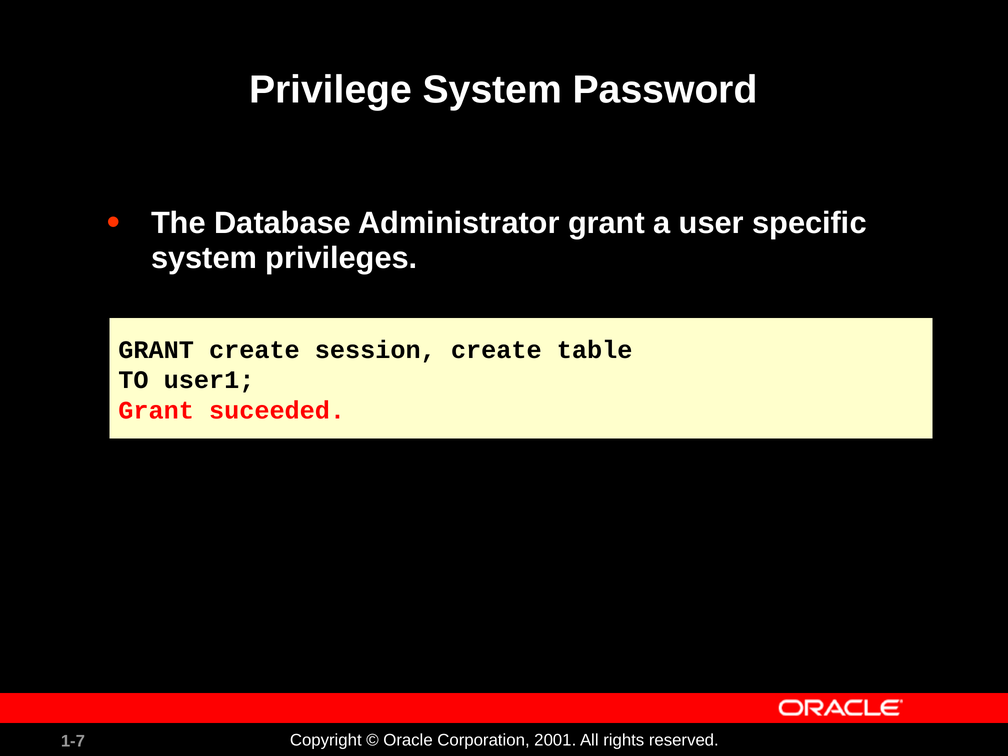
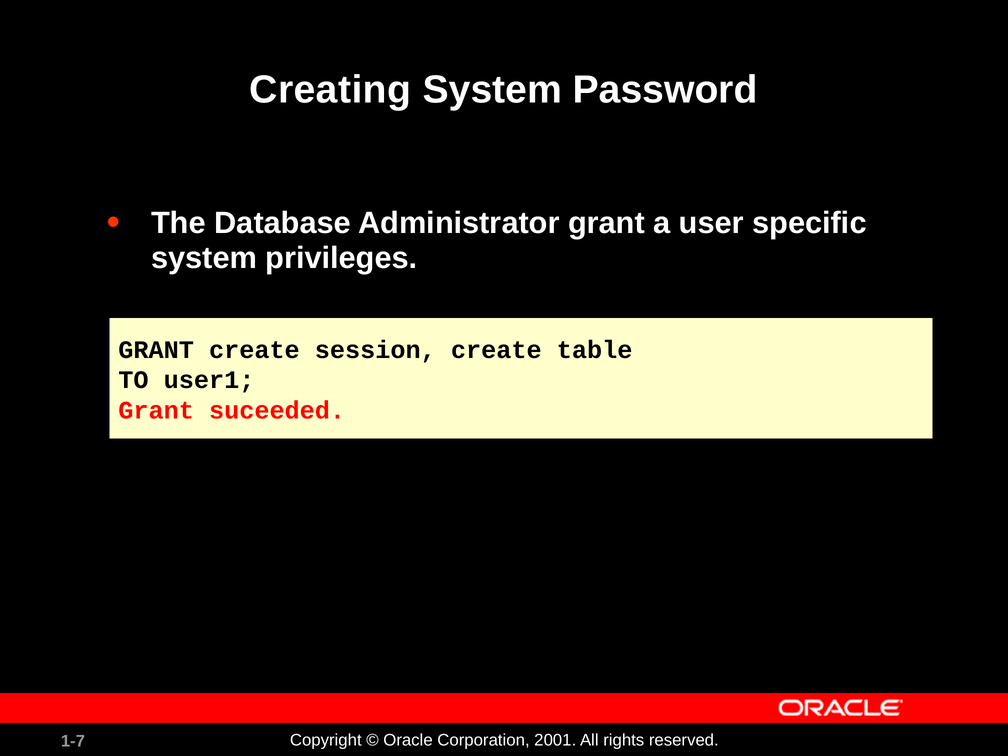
Privilege: Privilege -> Creating (330, 90)
